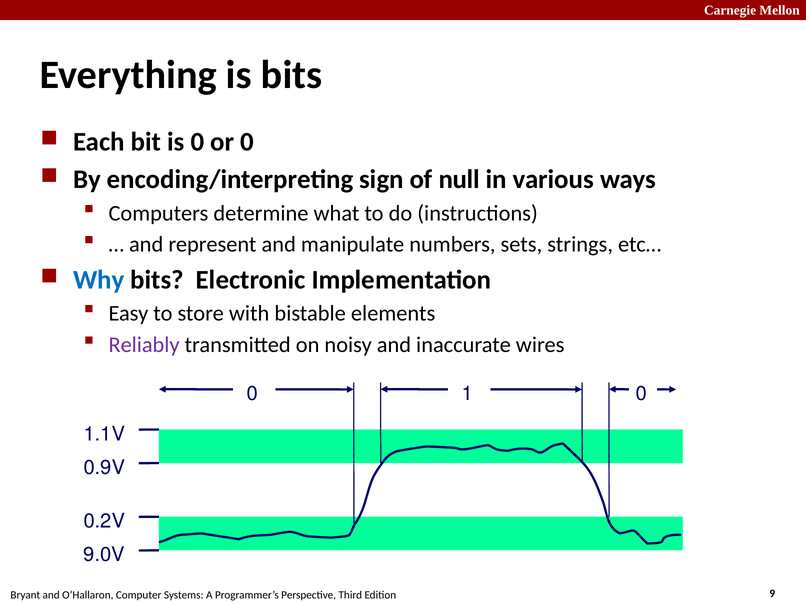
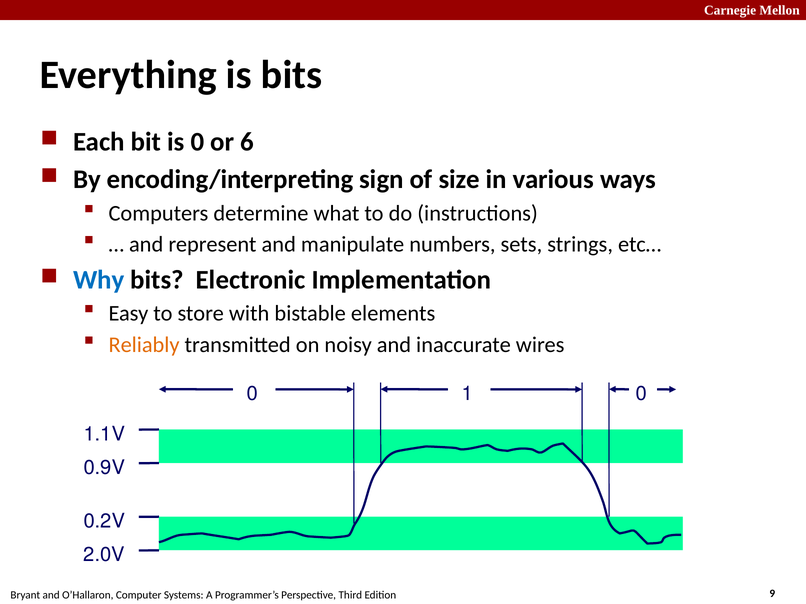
or 0: 0 -> 6 (247, 142)
null: null -> size (459, 180)
Reliably colour: purple -> orange (144, 345)
9.0V: 9.0V -> 2.0V (104, 555)
